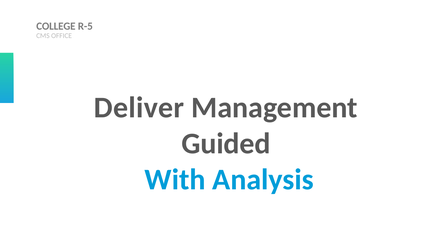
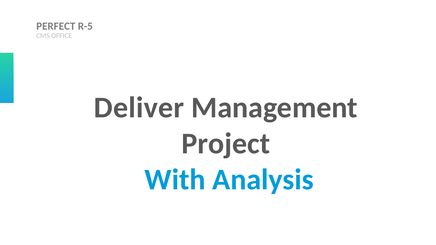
COLLEGE: COLLEGE -> PERFECT (56, 26)
Guided: Guided -> Project (226, 144)
